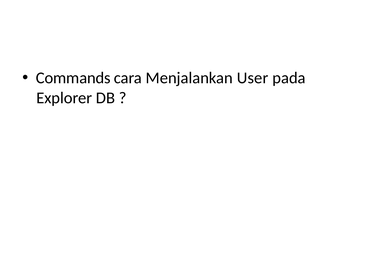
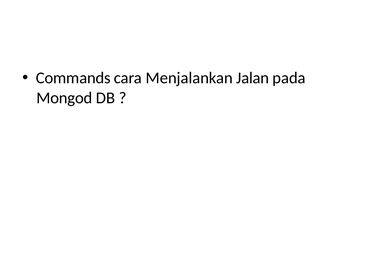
User: User -> Jalan (253, 78)
Explorer: Explorer -> Mongod (64, 98)
